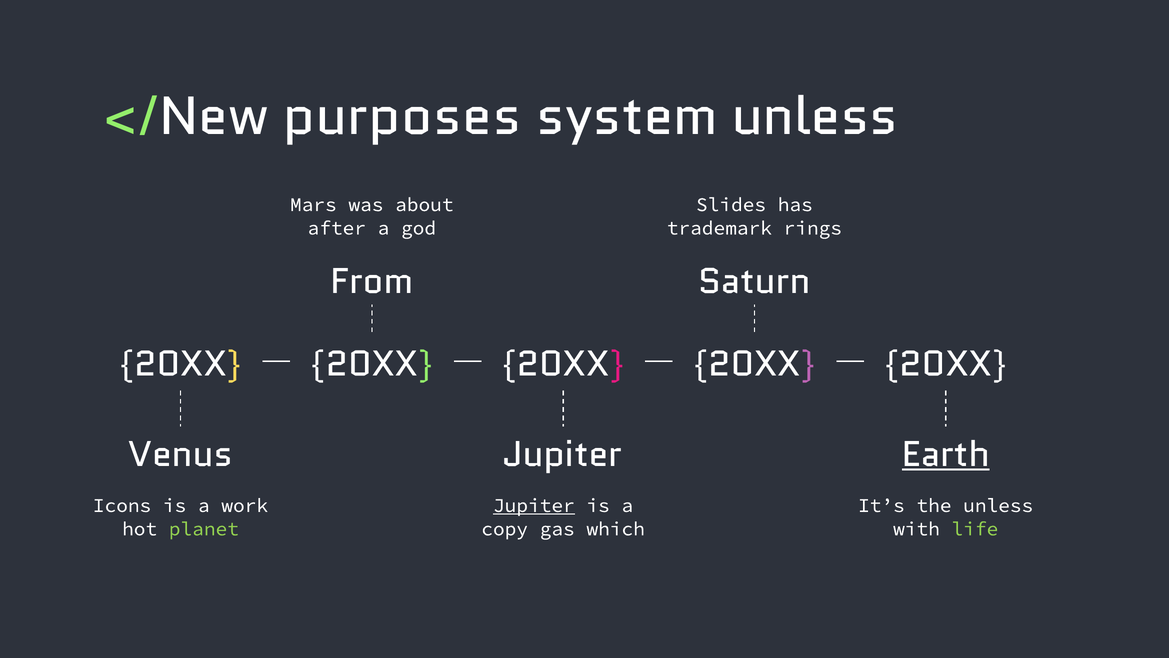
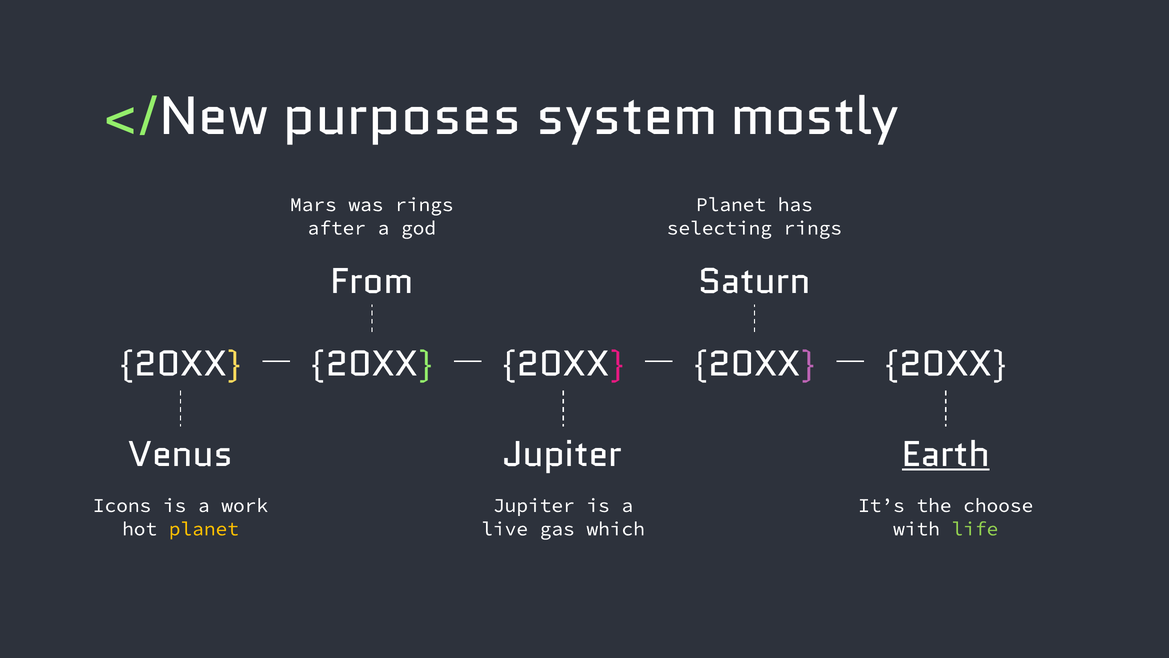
system unless: unless -> mostly (815, 117)
was about: about -> rings (424, 205)
Slides: Slides -> Planet (731, 205)
trademark: trademark -> selecting (719, 228)
Jupiter underline: present -> none (534, 505)
the unless: unless -> choose (998, 505)
planet colour: light green -> yellow (204, 529)
copy: copy -> live (505, 529)
